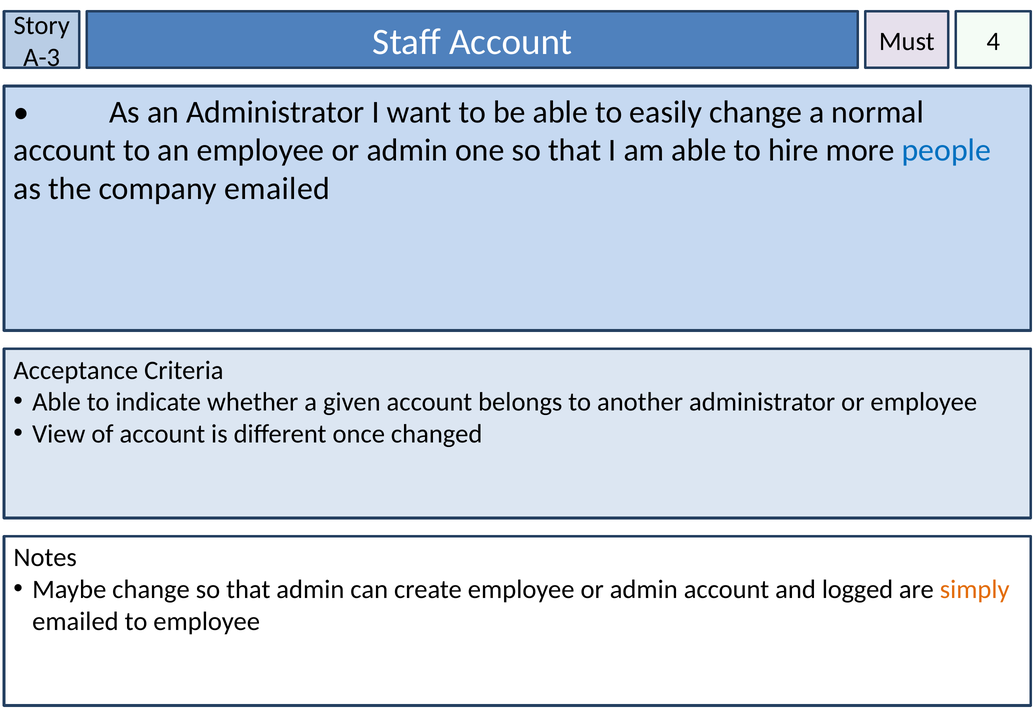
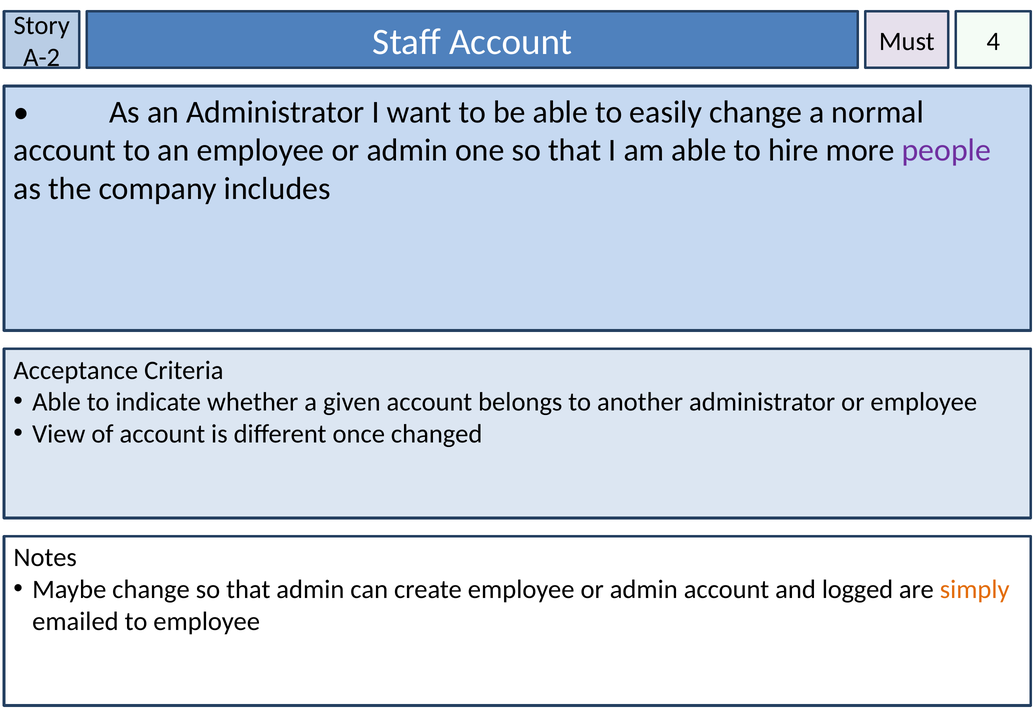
A-3: A-3 -> A-2 (42, 57)
people colour: blue -> purple (946, 150)
company emailed: emailed -> includes (277, 188)
